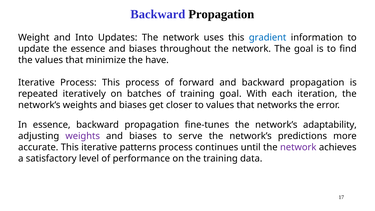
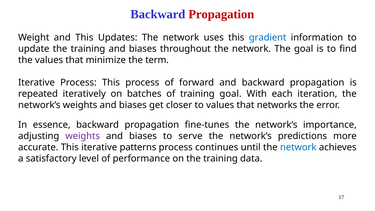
Propagation colour: black -> red (221, 14)
and Into: Into -> This (84, 38)
update the essence: essence -> training (88, 49)
have: have -> term (157, 60)
adaptability: adaptability -> importance (330, 125)
network colour: purple -> blue (298, 147)
